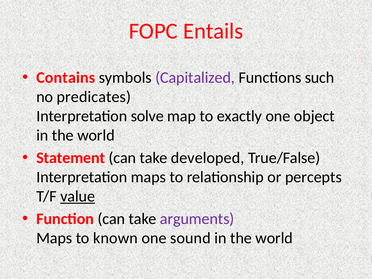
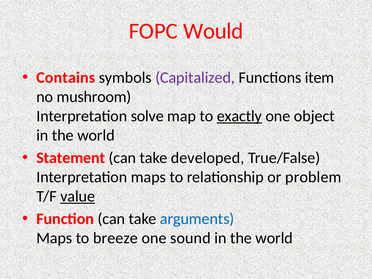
Entails: Entails -> Would (213, 31)
such: such -> item (320, 78)
predicates: predicates -> mushroom (94, 97)
exactly underline: none -> present (239, 116)
percepts: percepts -> problem (313, 177)
arguments colour: purple -> blue (197, 219)
known: known -> breeze (115, 238)
